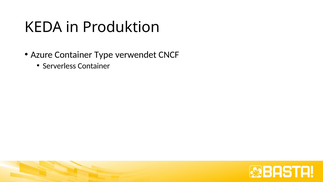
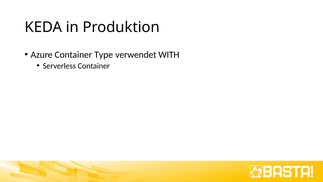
CNCF: CNCF -> WITH (169, 55)
